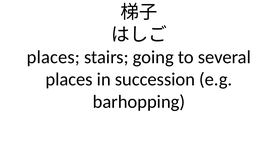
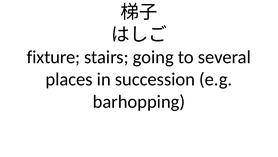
places: places -> fixture (53, 57)
